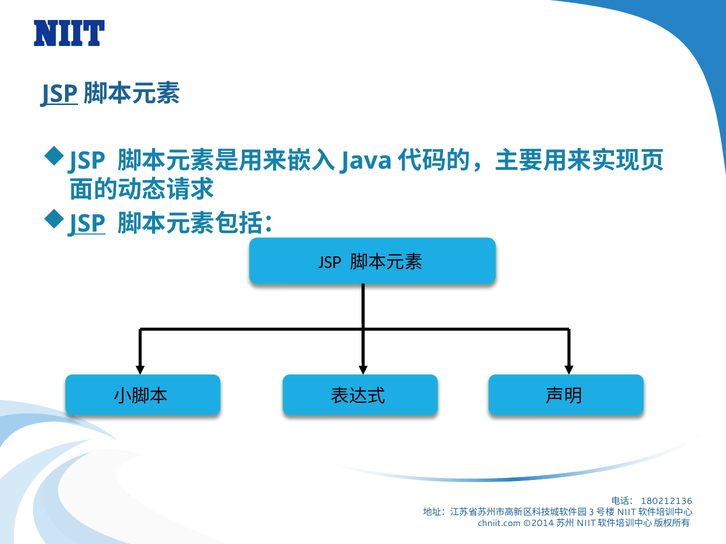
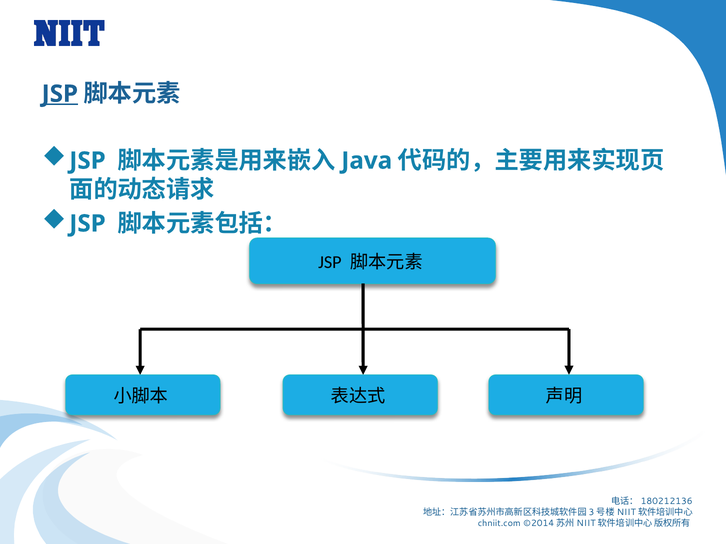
JSP underline: present -> none (88, 224)
